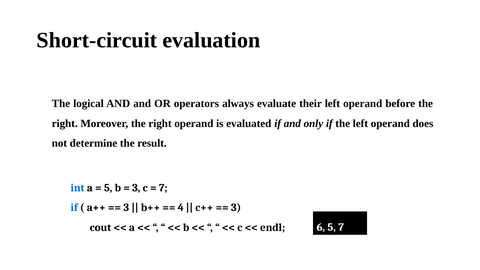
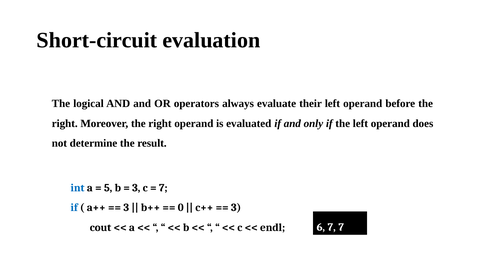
4: 4 -> 0 (181, 208)
6 5: 5 -> 7 (332, 227)
